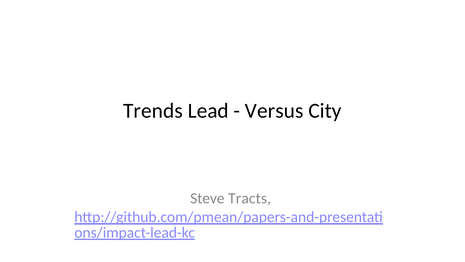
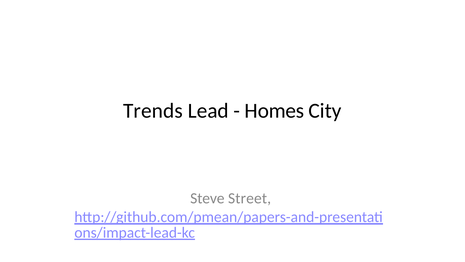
Versus: Versus -> Homes (274, 111)
Tracts: Tracts -> Street (250, 198)
